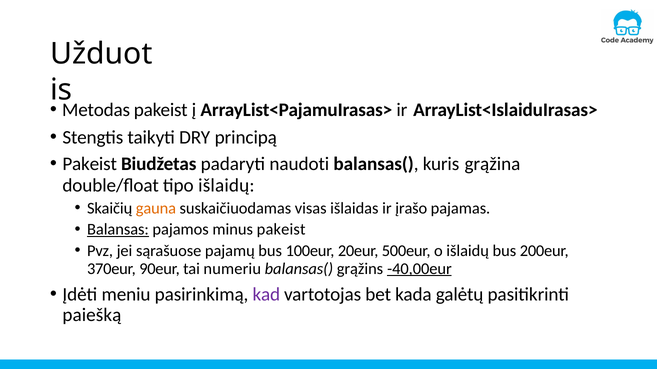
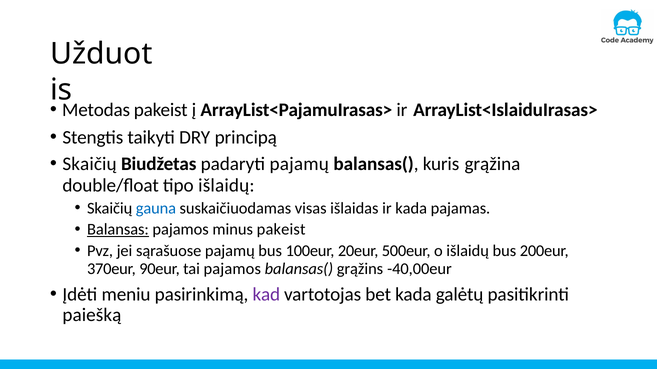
Pakeist: Pakeist -> Skaičių (90, 164)
padaryti naudoti: naudoti -> pajamų (299, 164)
gauna colour: orange -> blue (156, 209)
ir įrašo: įrašo -> kada (411, 209)
tai numeriu: numeriu -> pajamos (232, 269)
-40,00eur underline: present -> none (419, 269)
